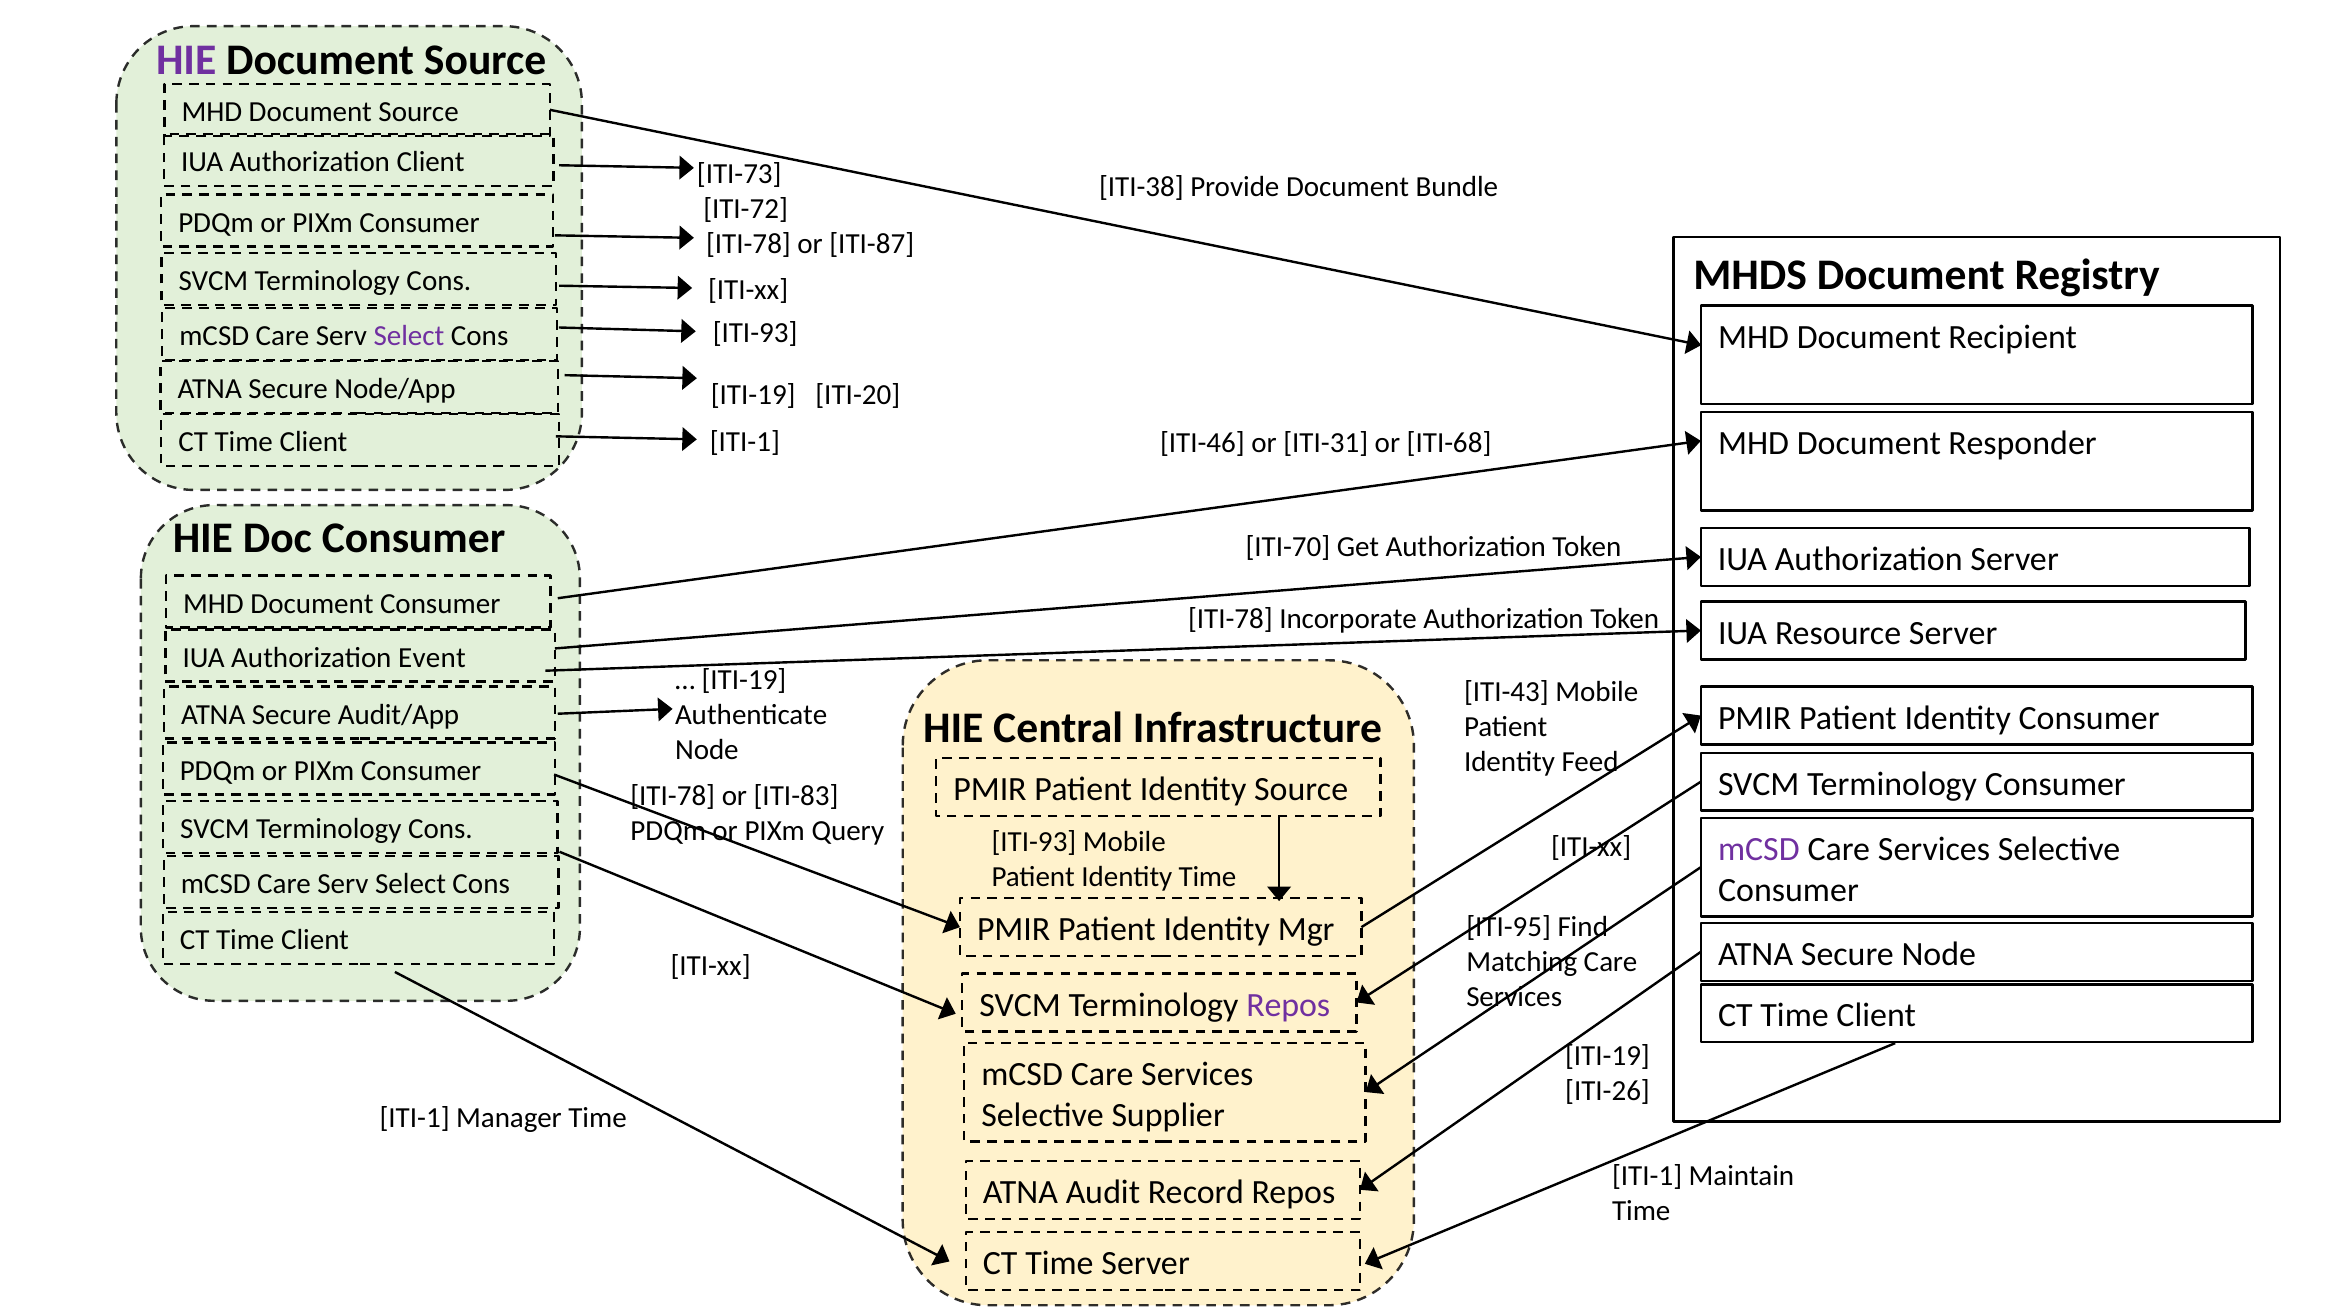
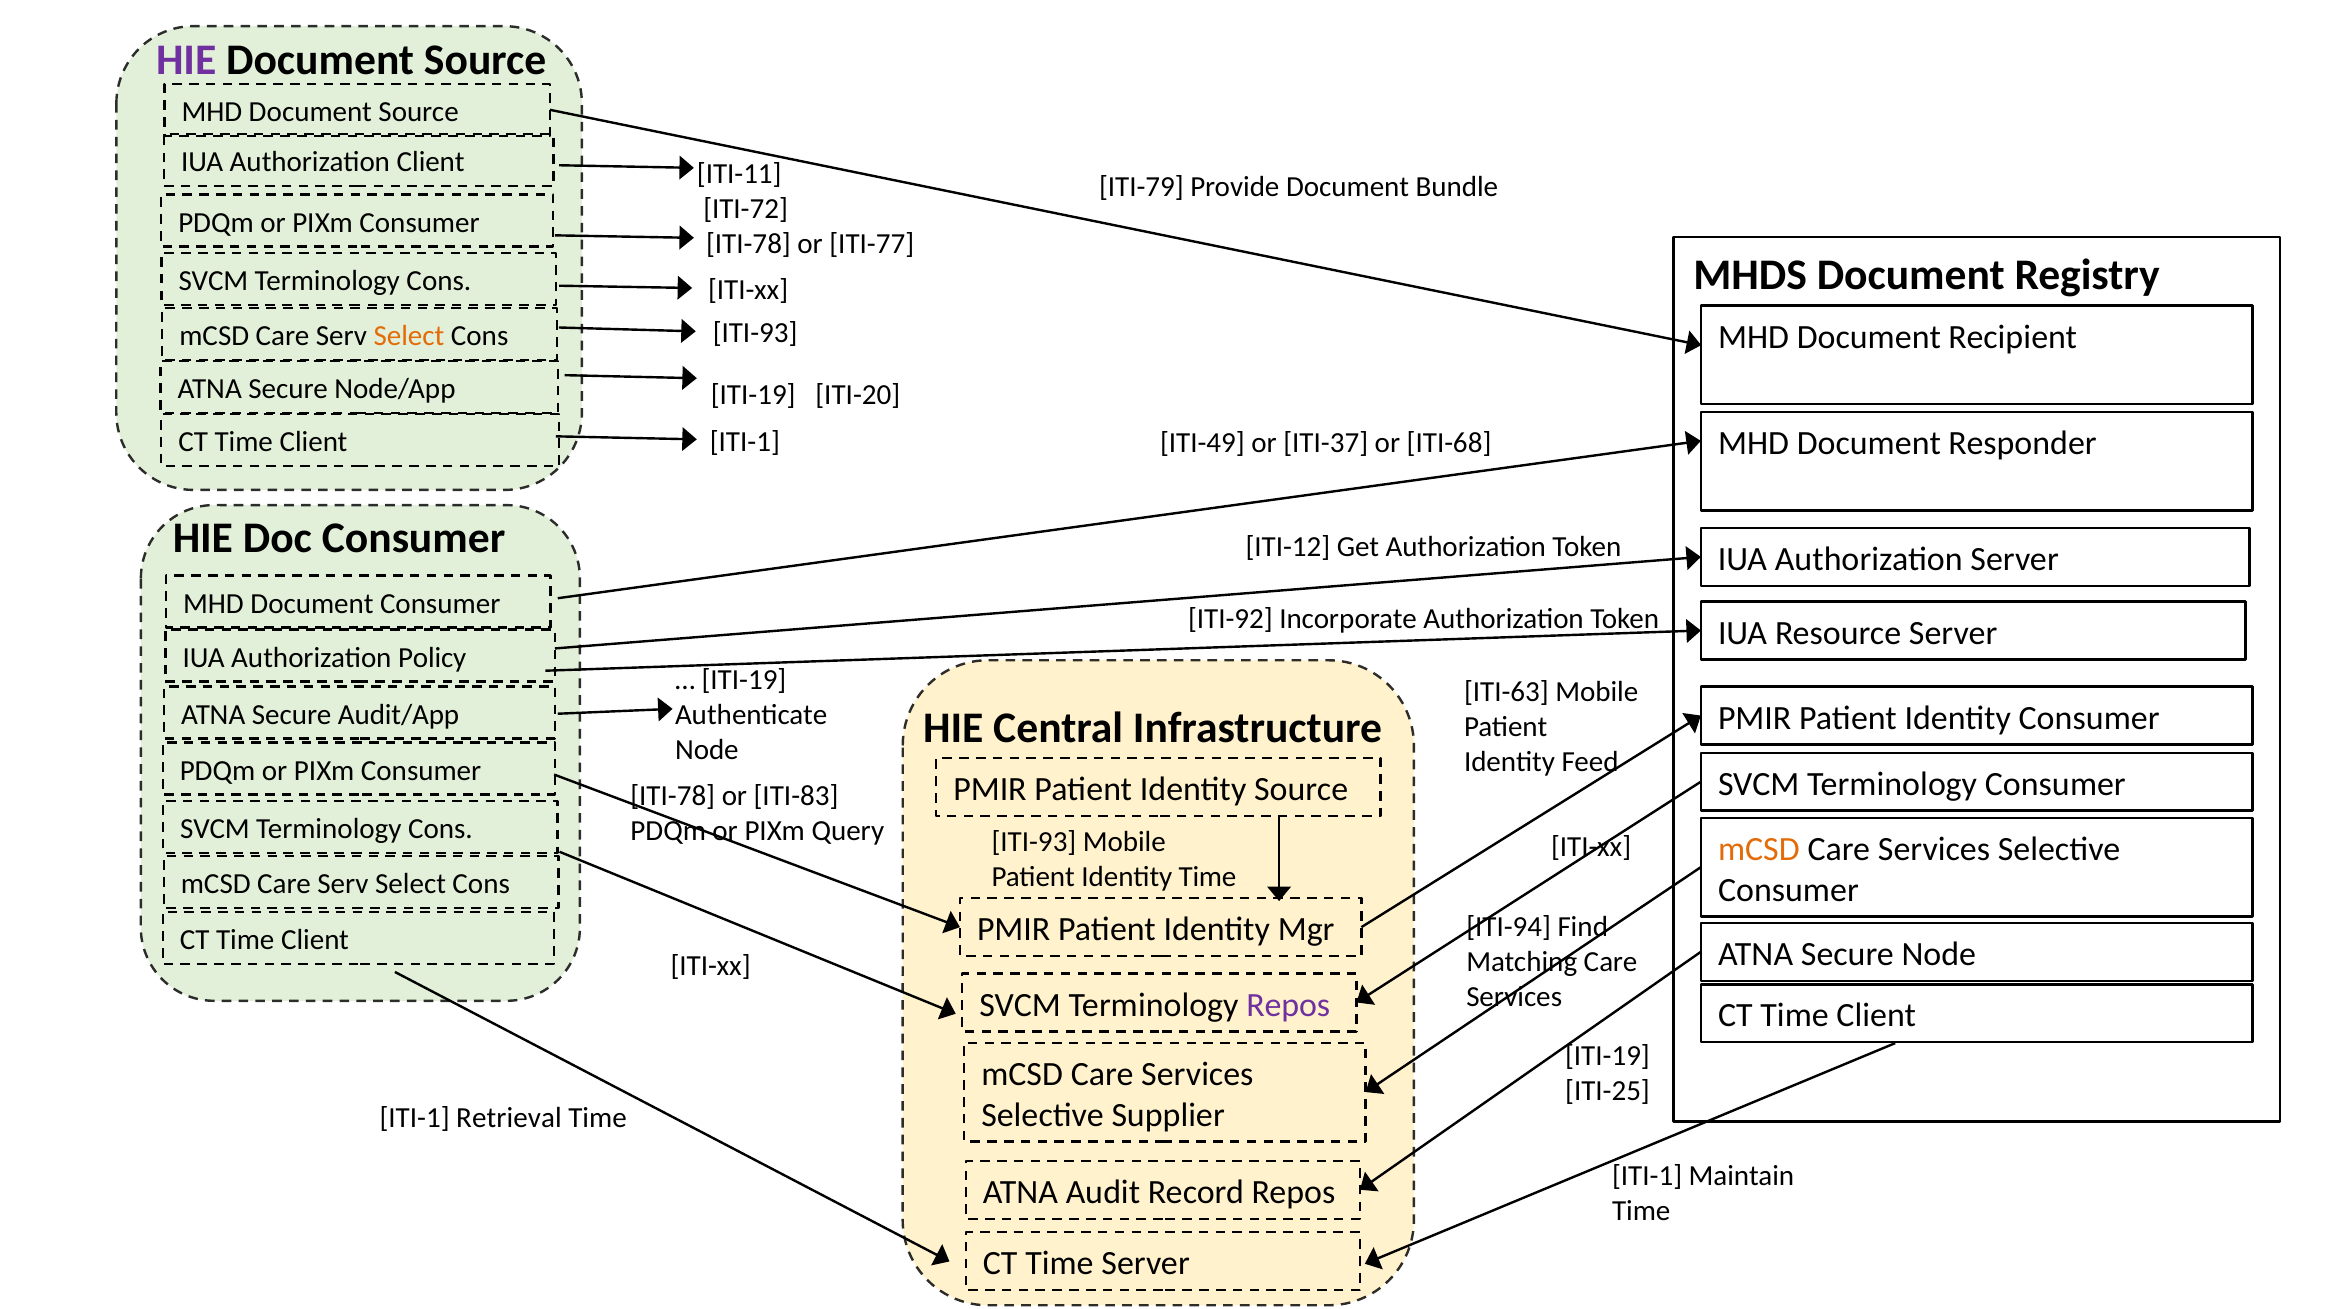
ITI-73: ITI-73 -> ITI-11 (739, 174)
ITI-38: ITI-38 -> ITI-79 (1141, 187)
ITI-87: ITI-87 -> ITI-77 (872, 244)
Select colour: purple -> orange (409, 336)
ITI-46: ITI-46 -> ITI-49 (1202, 443)
ITI-31: ITI-31 -> ITI-37 (1326, 443)
ITI-70: ITI-70 -> ITI-12 (1288, 547)
ITI-78: ITI-78 -> ITI-92 (1230, 618)
Event: Event -> Policy (432, 657)
ITI-43: ITI-43 -> ITI-63 (1506, 691)
mCSD colour: purple -> orange (1759, 849)
ITI-95: ITI-95 -> ITI-94 (1509, 927)
ITI-26: ITI-26 -> ITI-25 (1608, 1090)
Manager: Manager -> Retrieval (509, 1117)
